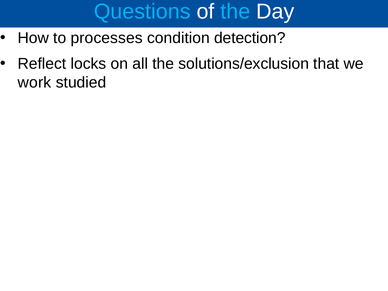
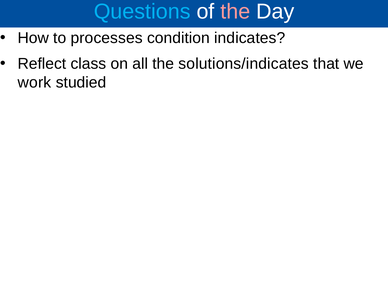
the colour: light blue -> pink (235, 12)
detection: detection -> indicates (250, 38)
locks: locks -> class (88, 64)
solutions/exclusion: solutions/exclusion -> solutions/indicates (244, 64)
